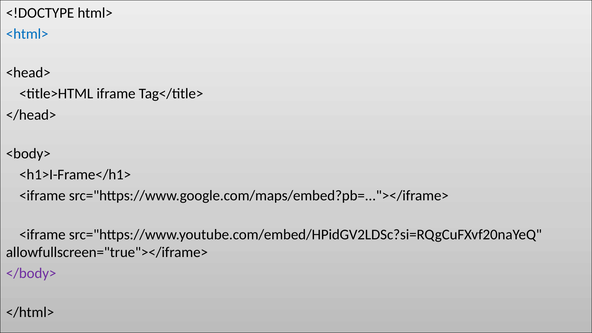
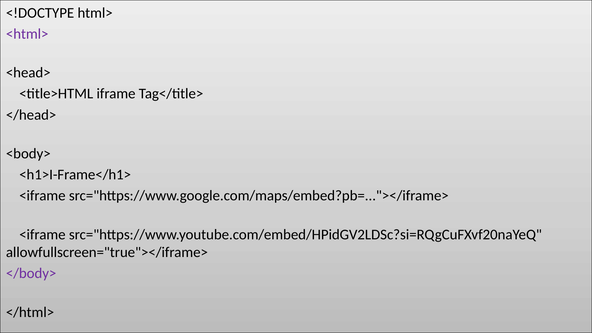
<html> colour: blue -> purple (27, 34)
